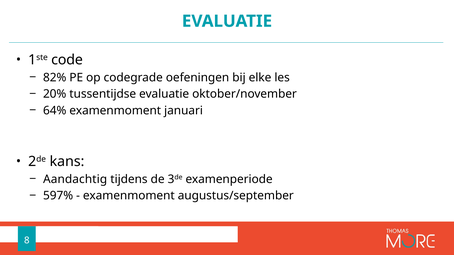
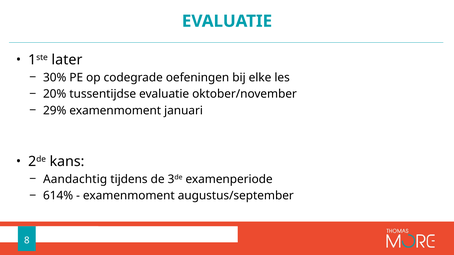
code: code -> later (67, 60)
82%: 82% -> 30% (55, 78)
64%: 64% -> 29% (55, 111)
597%: 597% -> 614% (58, 196)
